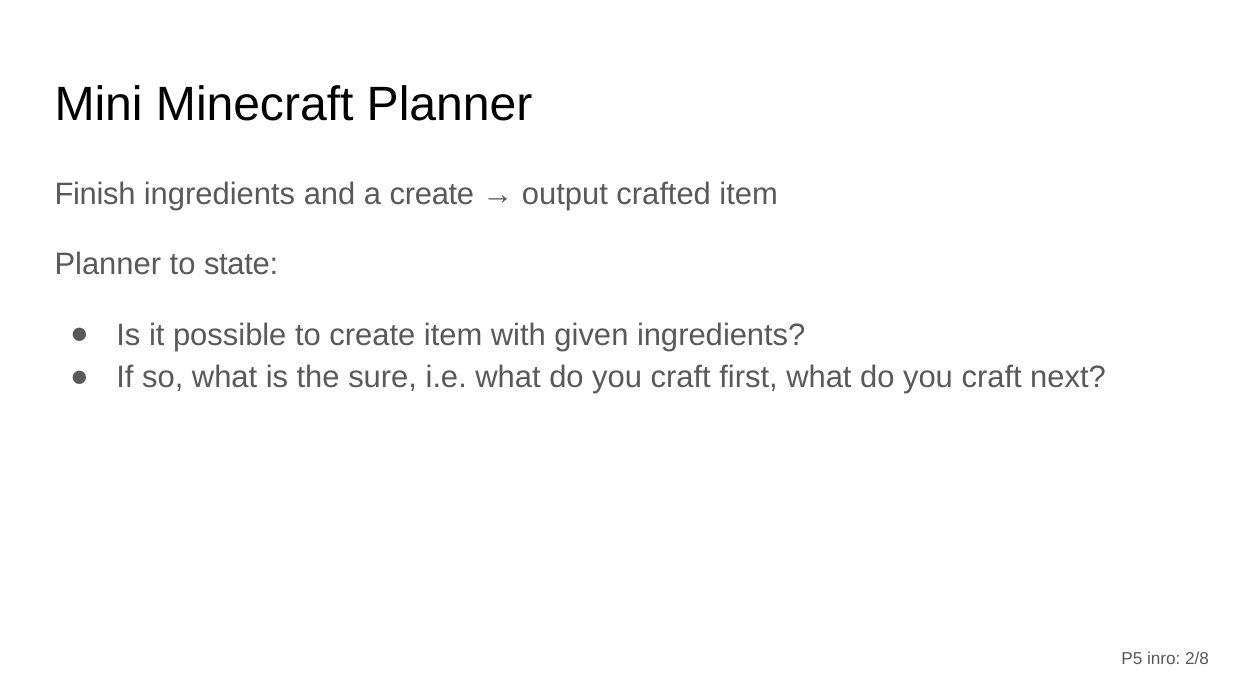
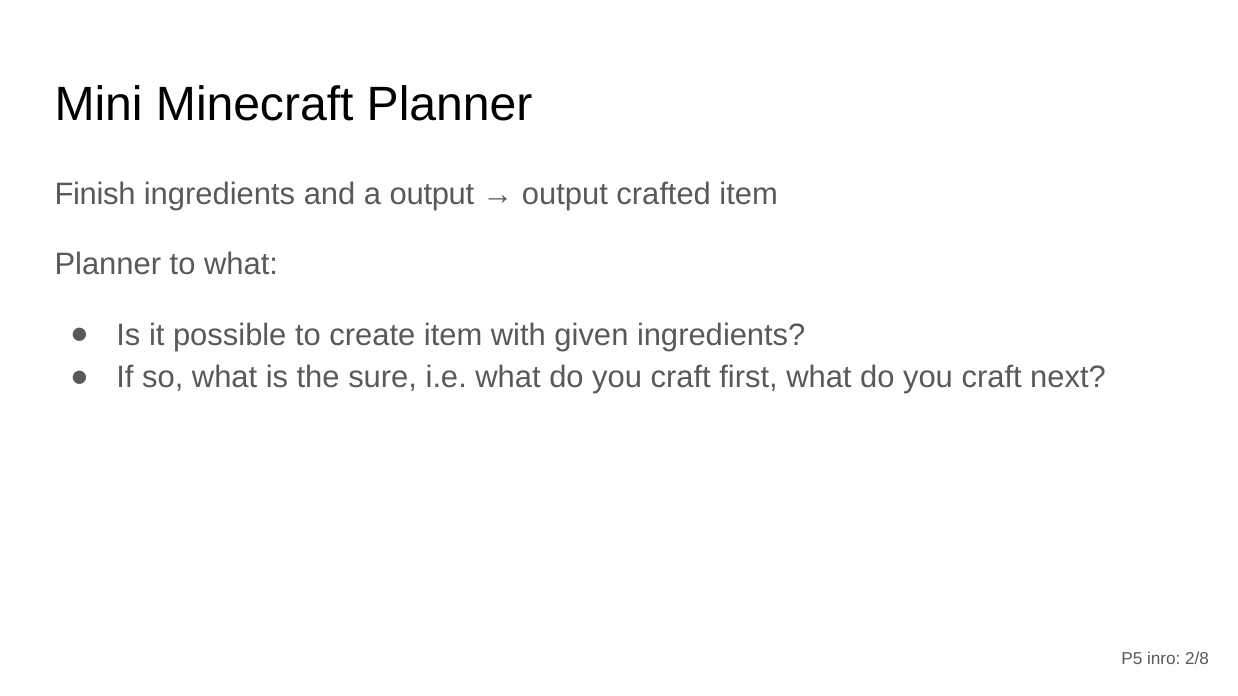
a create: create -> output (432, 195)
to state: state -> what (241, 265)
